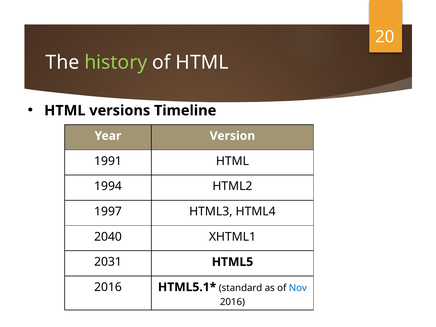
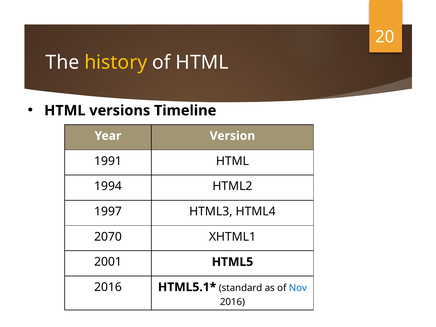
history colour: light green -> yellow (116, 62)
2040: 2040 -> 2070 (108, 237)
2031: 2031 -> 2001 (108, 262)
